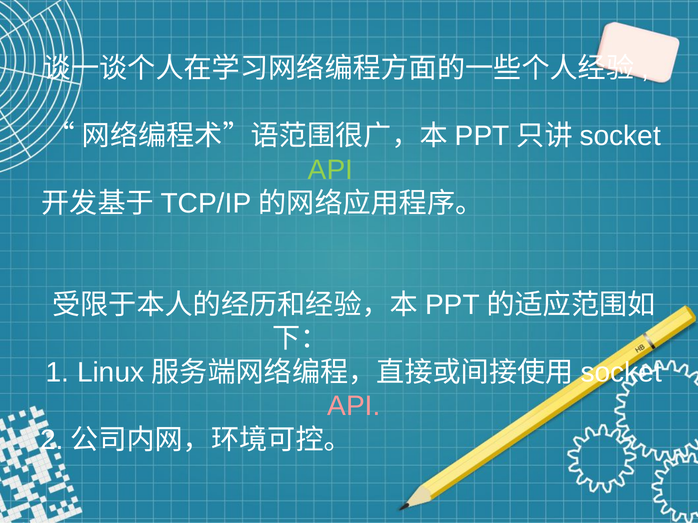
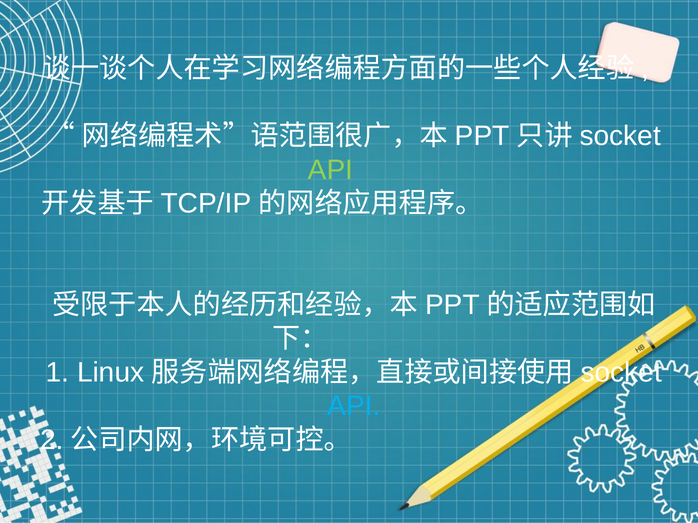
API colour: pink -> light blue (354, 406)
